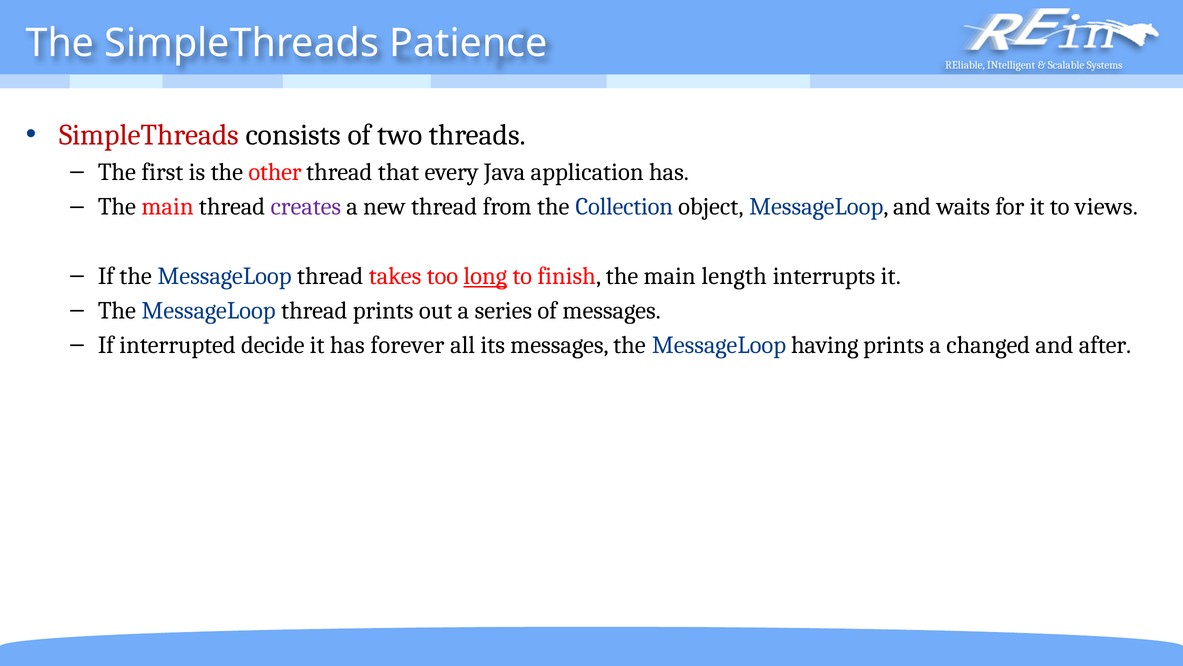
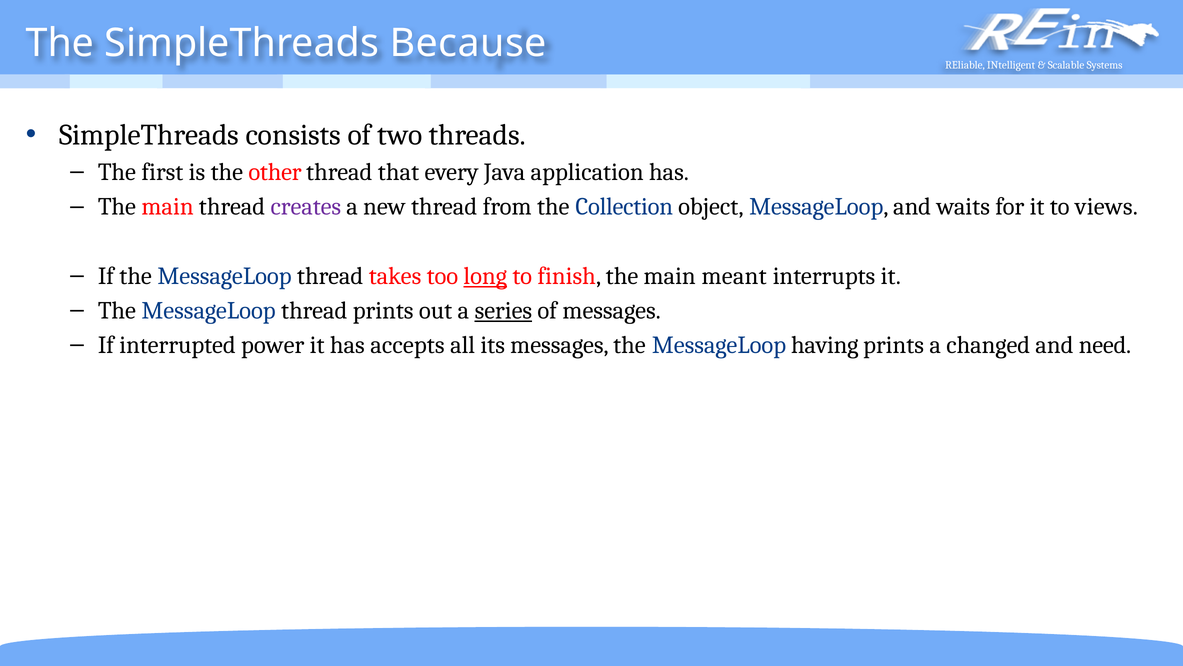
Patience: Patience -> Because (468, 43)
SimpleThreads colour: red -> black (149, 135)
length: length -> meant (734, 276)
series underline: none -> present (503, 310)
decide: decide -> power (273, 345)
forever: forever -> accepts (407, 345)
after: after -> need (1105, 345)
